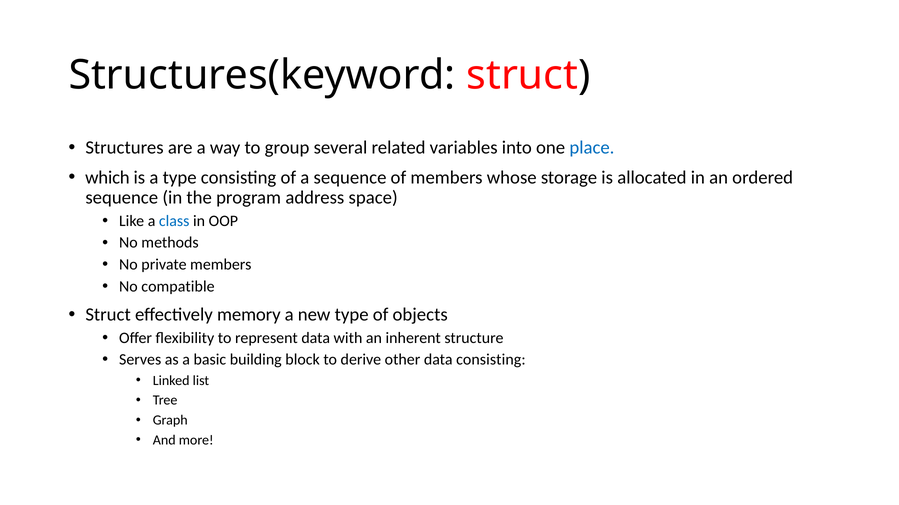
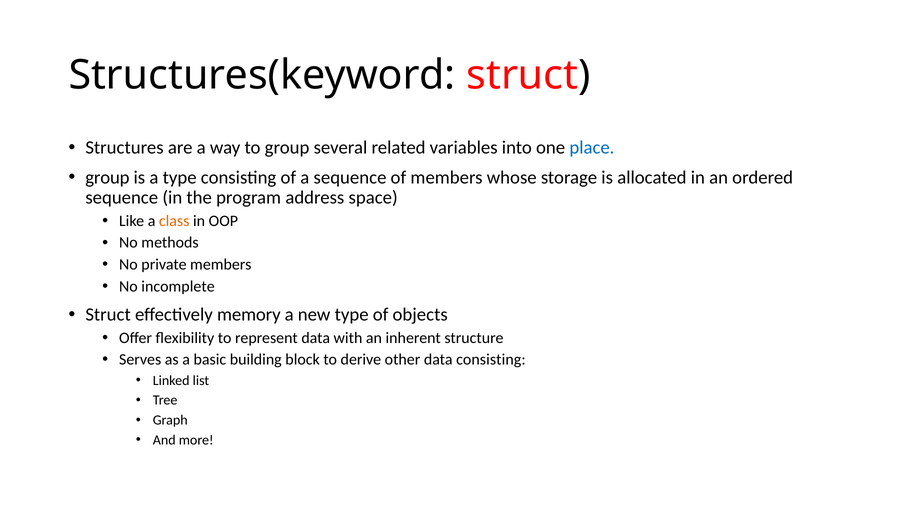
which: which -> group (107, 178)
class colour: blue -> orange (174, 221)
compatible: compatible -> incomplete (178, 287)
